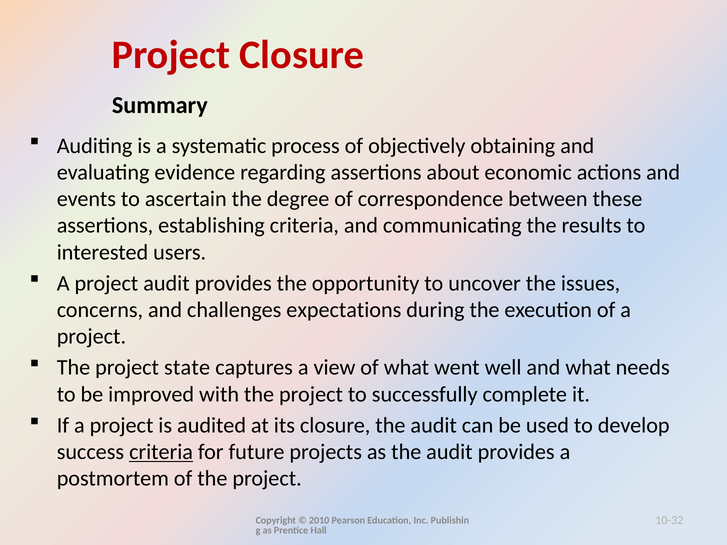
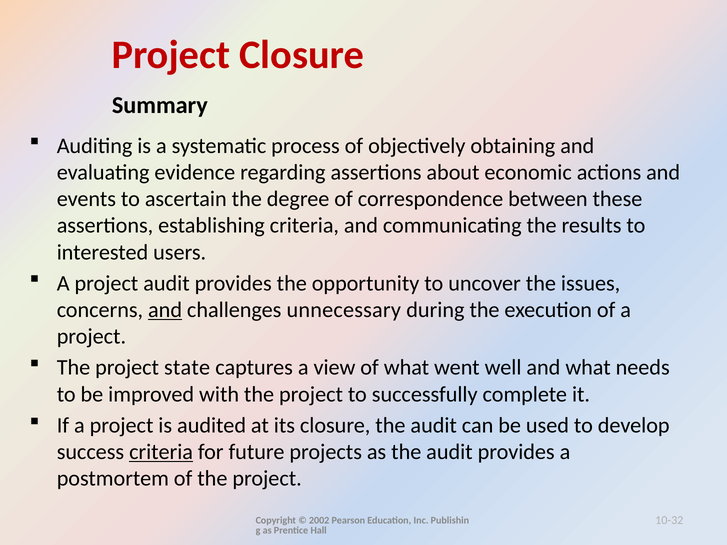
and underline: none -> present (165, 310)
expectations: expectations -> unnecessary (344, 310)
2010: 2010 -> 2002 (319, 521)
